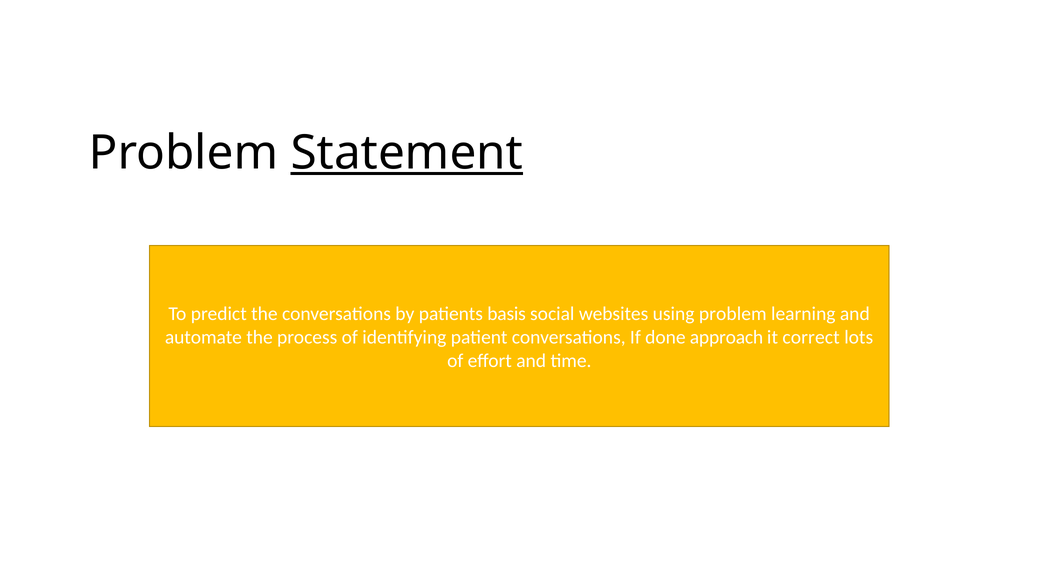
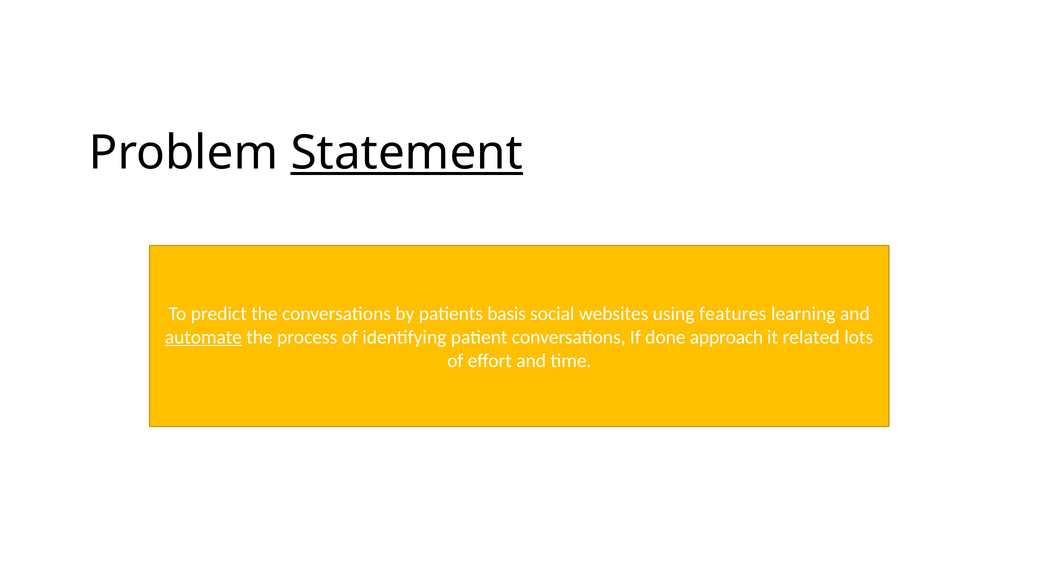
using problem: problem -> features (733, 314)
automate underline: none -> present (203, 337)
correct: correct -> related (811, 337)
